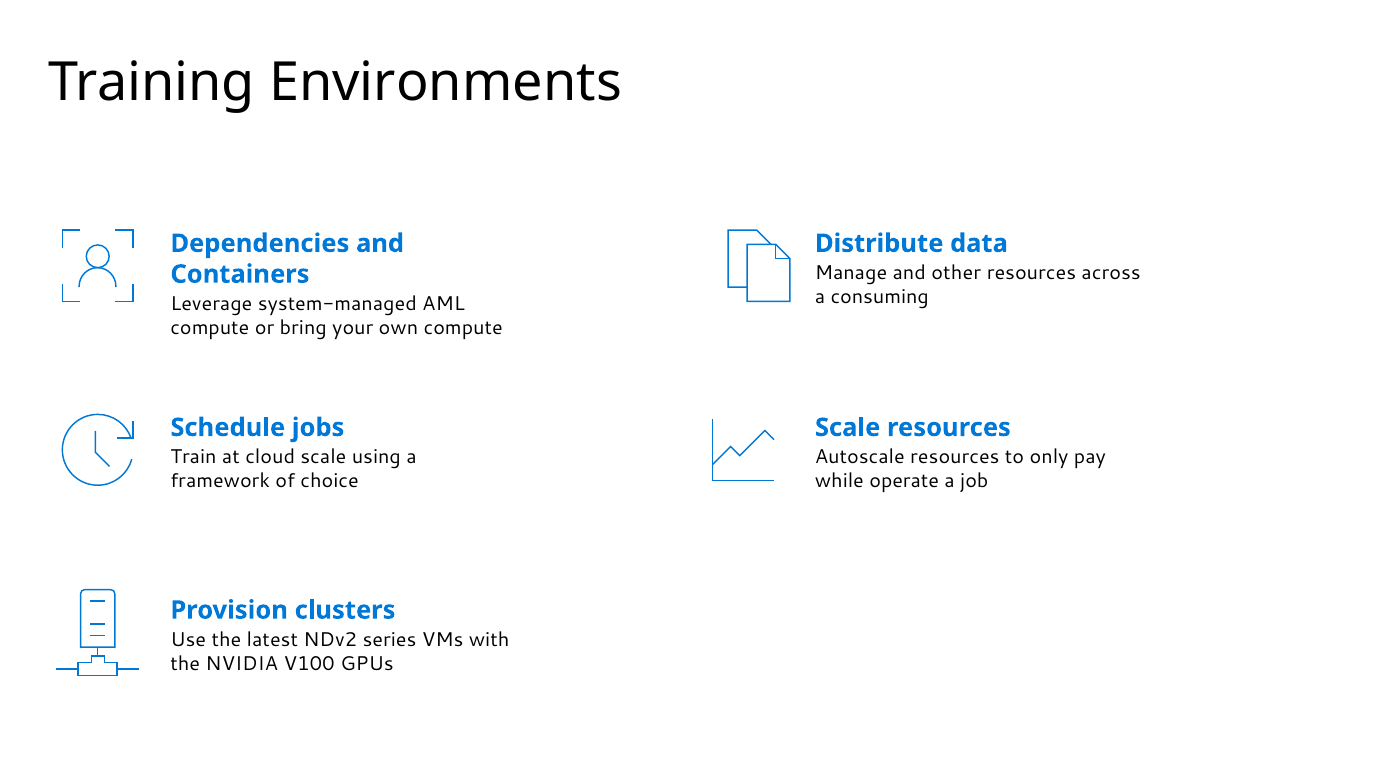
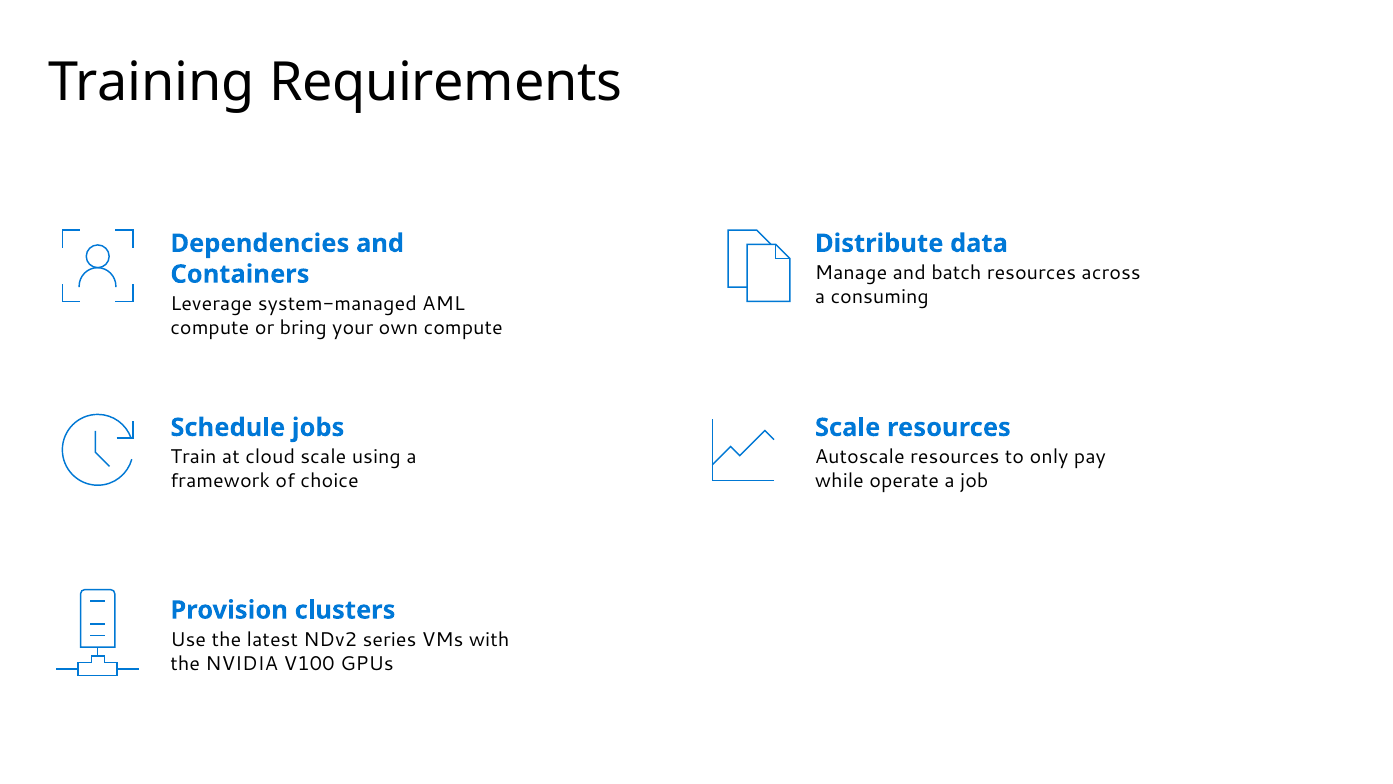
Environments: Environments -> Requirements (446, 82)
other: other -> batch (956, 273)
